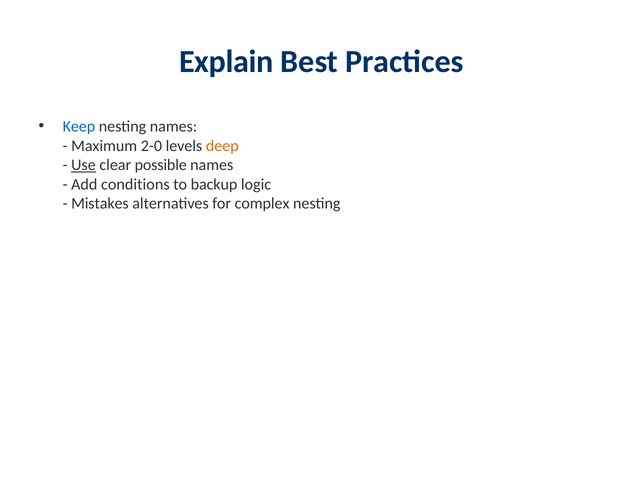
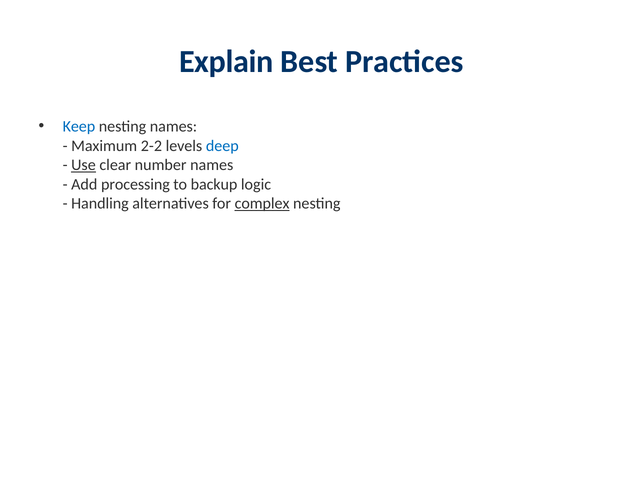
2-0: 2-0 -> 2-2 (151, 146)
deep colour: orange -> blue (222, 146)
possible: possible -> number (161, 165)
conditions: conditions -> processing (135, 184)
Mistakes: Mistakes -> Handling (100, 204)
complex underline: none -> present (262, 204)
